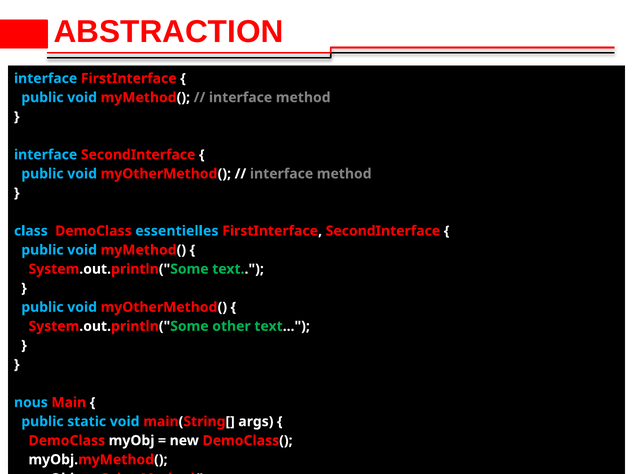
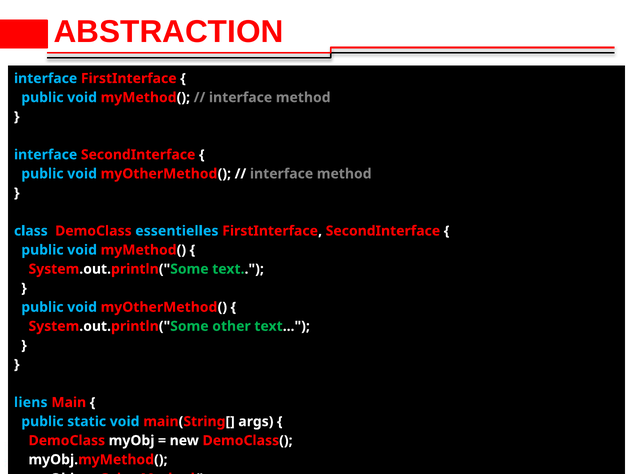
nous: nous -> liens (31, 402)
